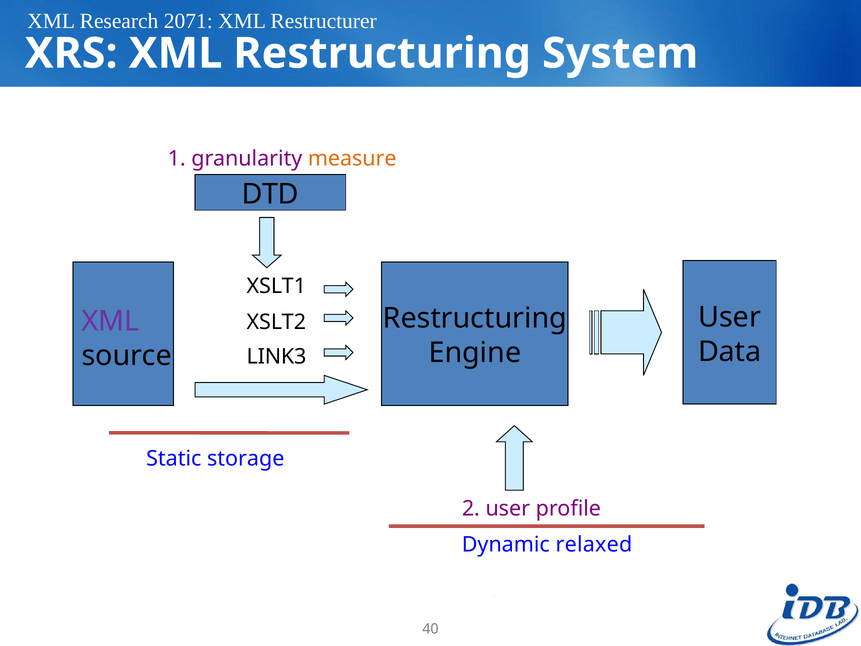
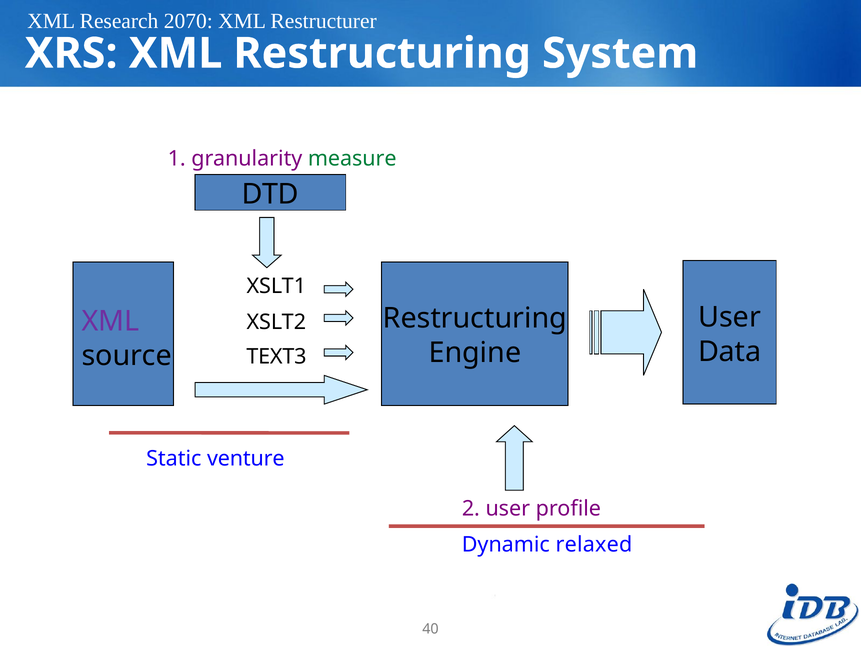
2071: 2071 -> 2070 (188, 21)
measure colour: orange -> green (352, 158)
LINK3: LINK3 -> TEXT3 (276, 357)
storage: storage -> venture (246, 458)
